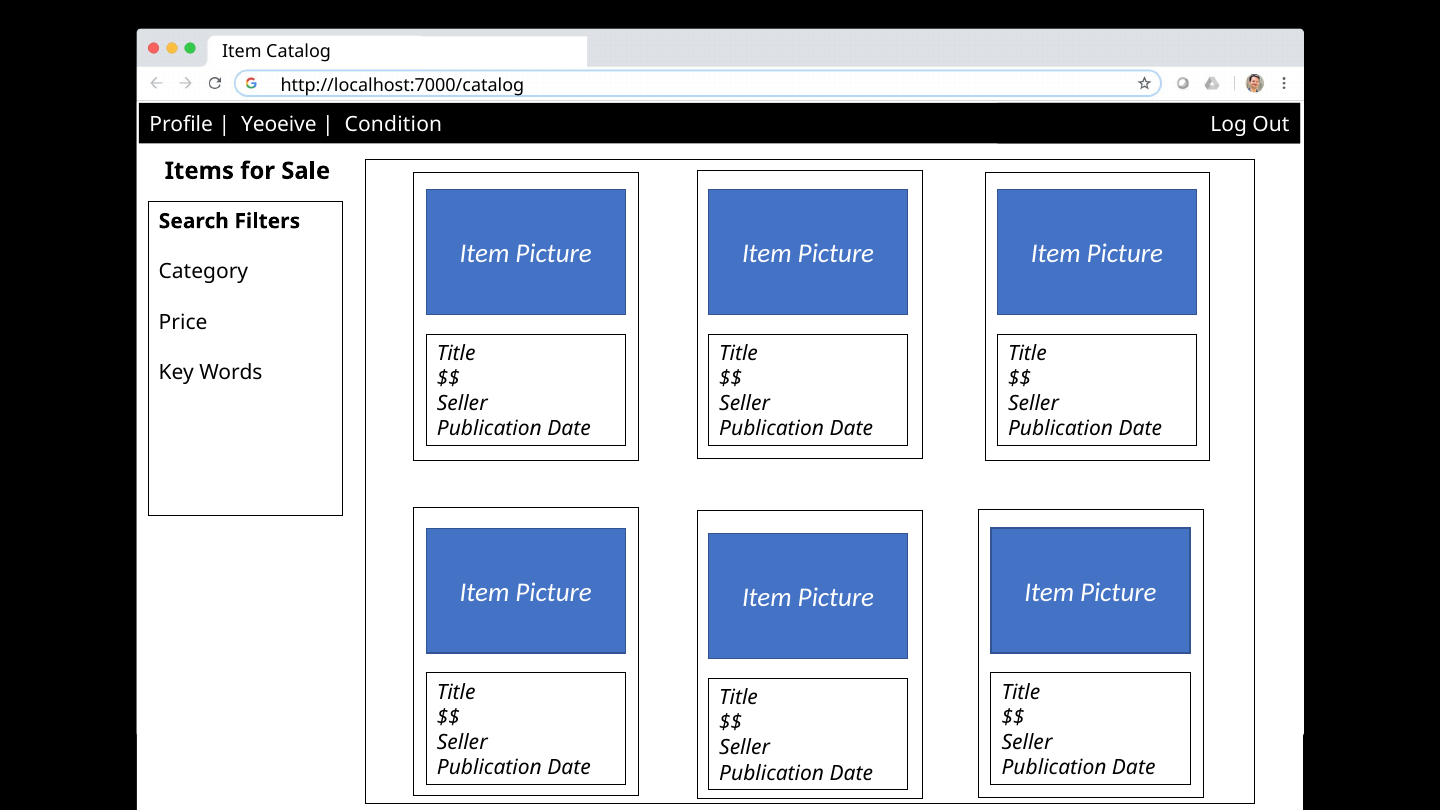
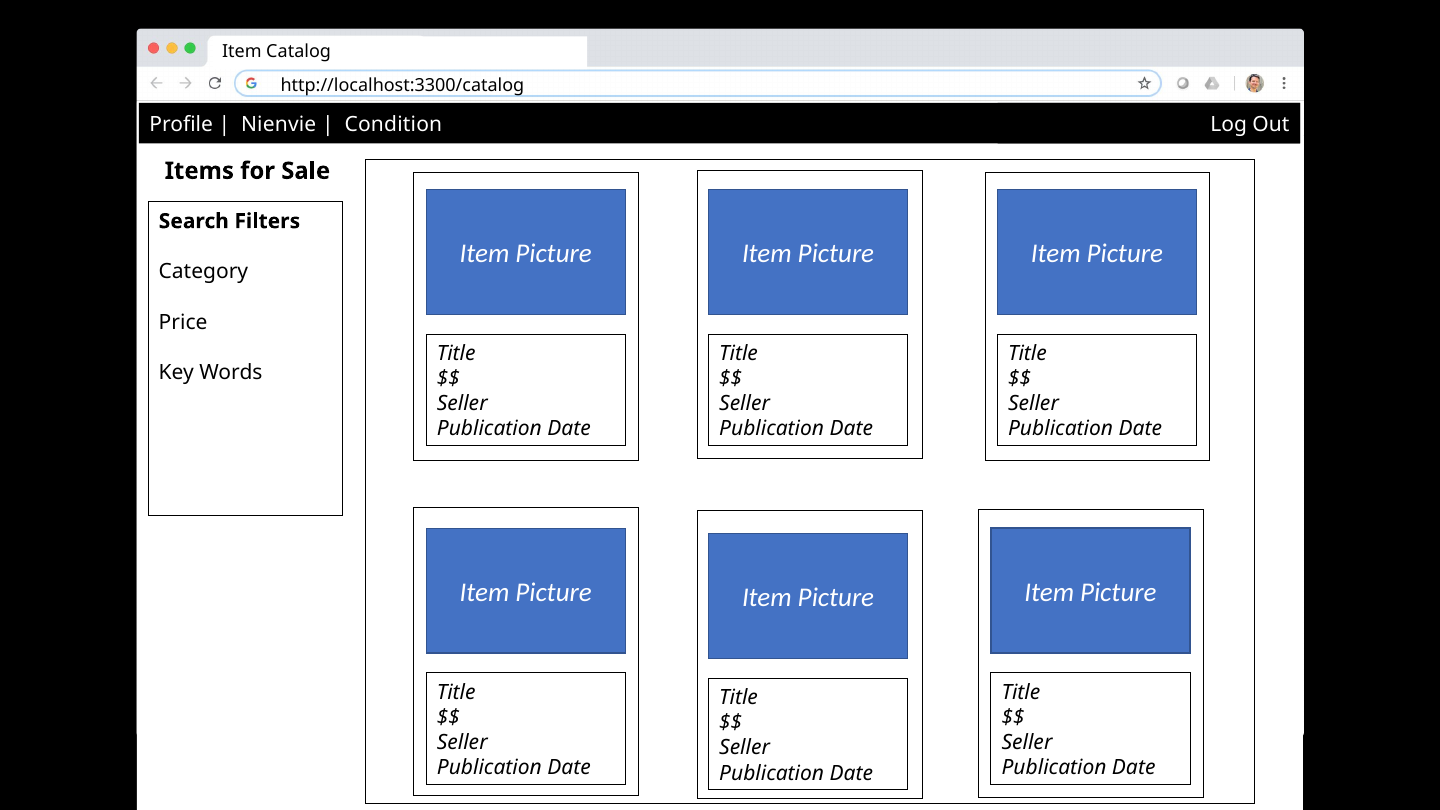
http://localhost:7000/catalog: http://localhost:7000/catalog -> http://localhost:3300/catalog (402, 86)
Yeoeive: Yeoeive -> Nienvie (279, 125)
